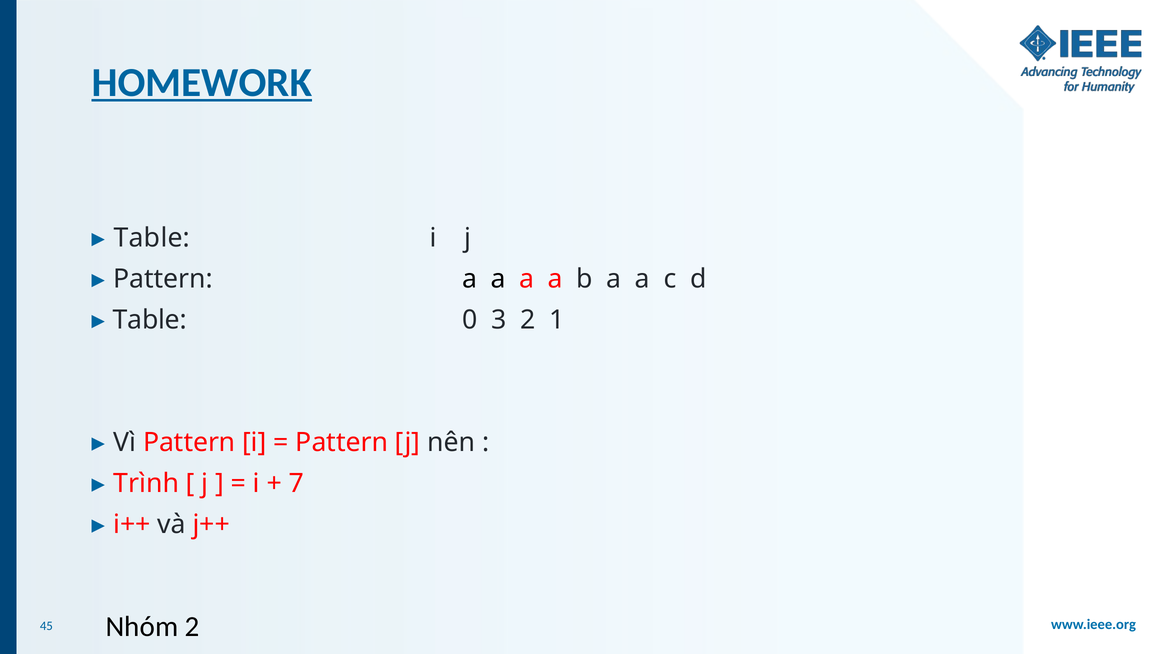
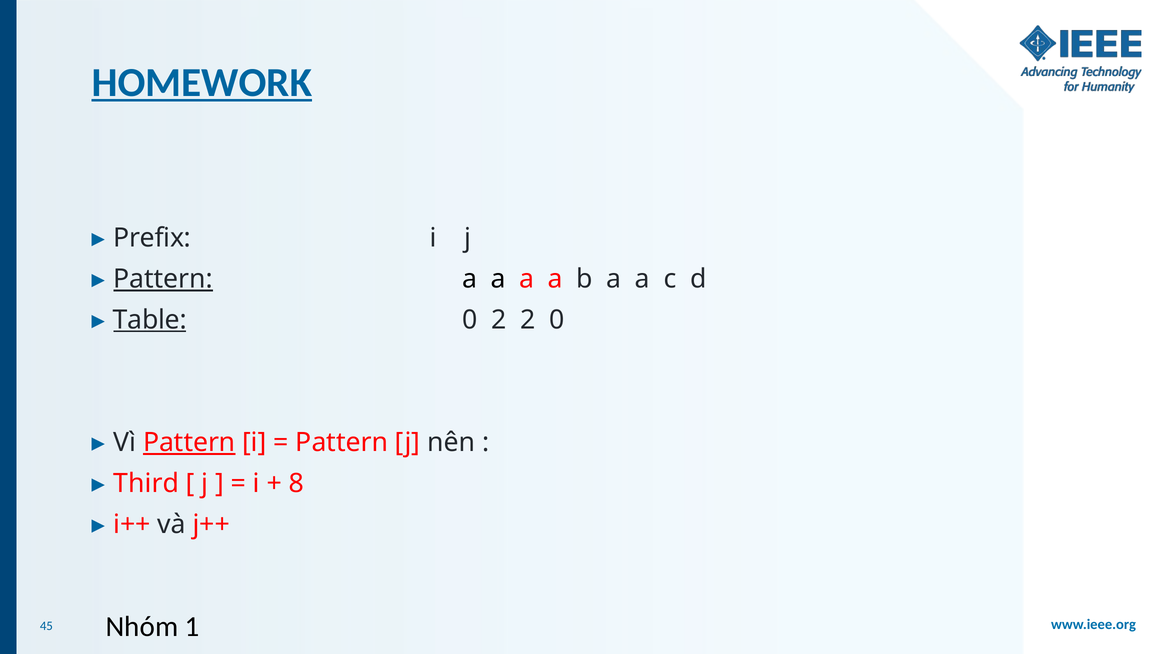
Table: Table -> Prefix (152, 238)
Pattern underline: none -> present (163, 279)
Table underline: none -> present (150, 320)
0 3: 3 -> 2 (499, 320)
2 1: 1 -> 0 (557, 320)
Pattern underline: none -> present (189, 443)
Trình: Trình -> Third (146, 484)
7: 7 -> 8 (296, 484)
Nhóm 2: 2 -> 1 (192, 627)
